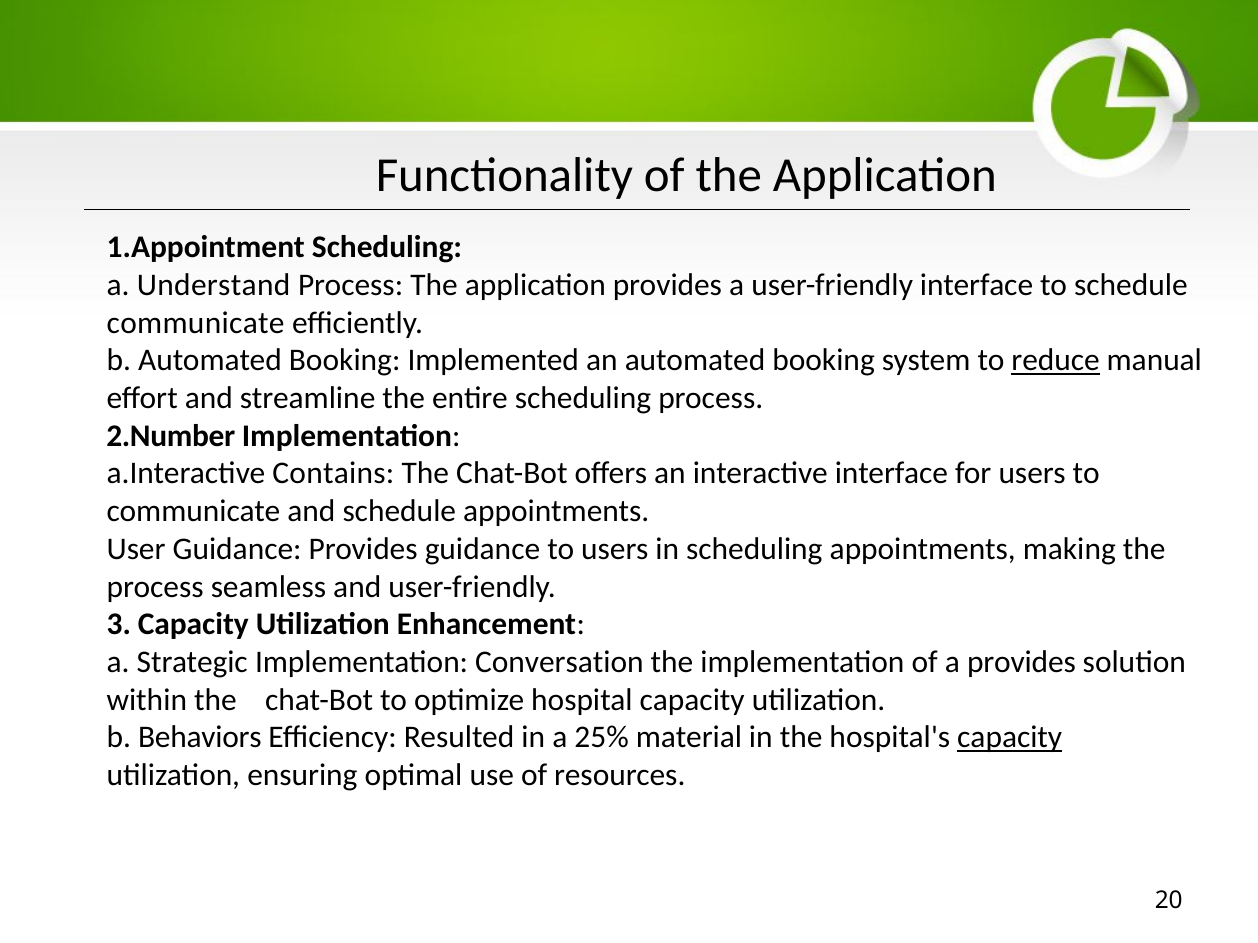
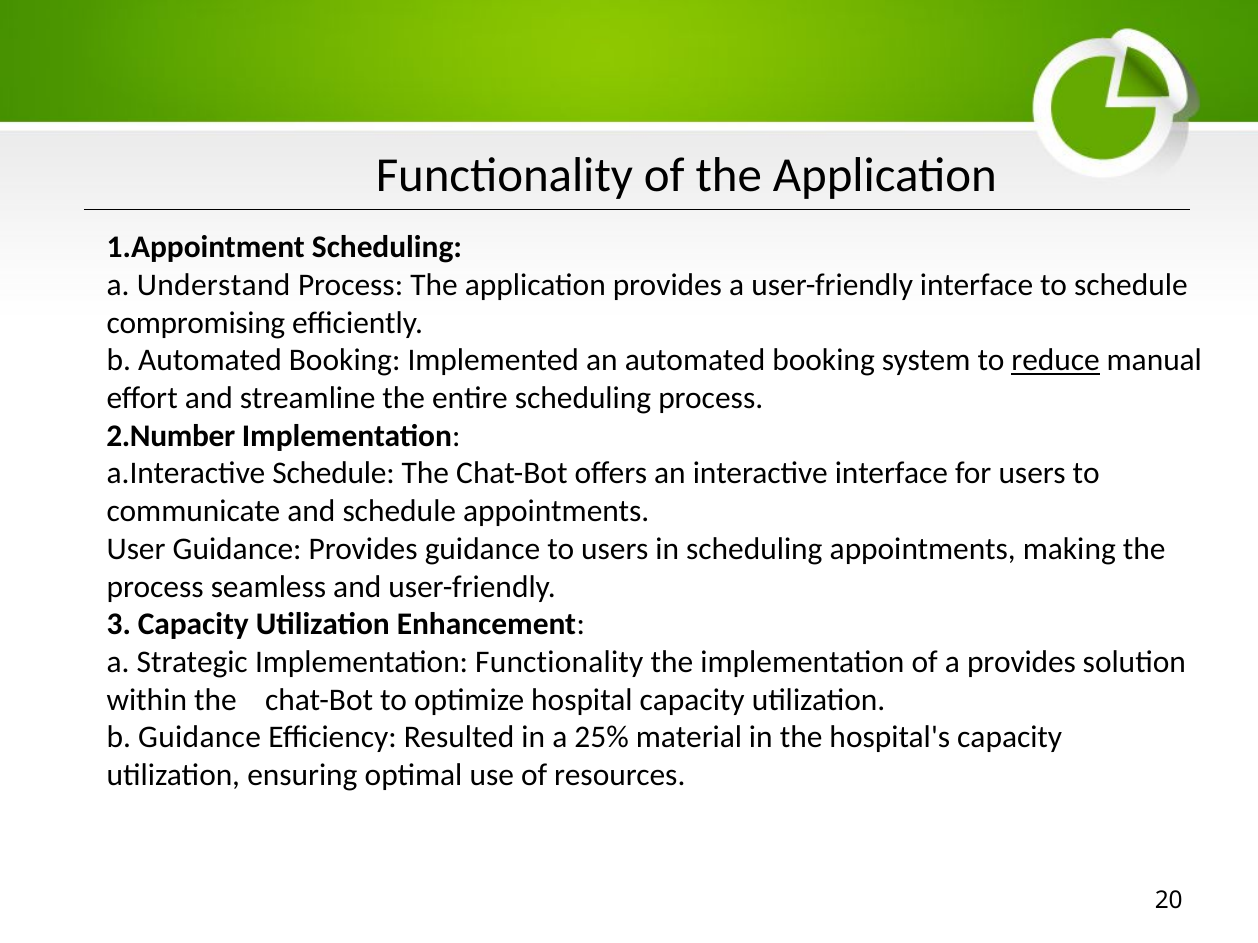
communicate: communicate -> compromising (196, 323)
a.Interactive Contains: Contains -> Schedule (334, 474)
Implementation Conversation: Conversation -> Functionality (559, 663)
b Behaviors: Behaviors -> Guidance (200, 738)
capacity underline: present -> none (1010, 738)
